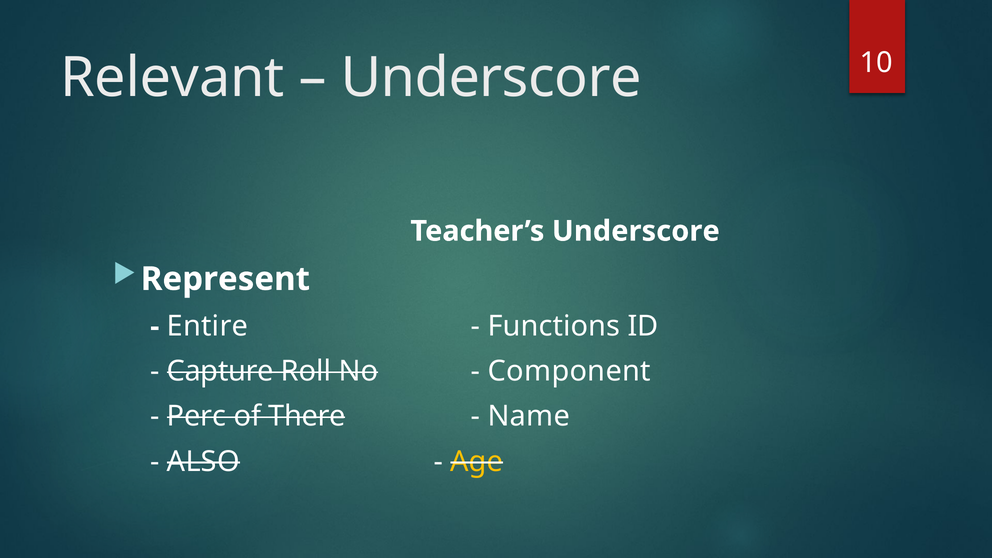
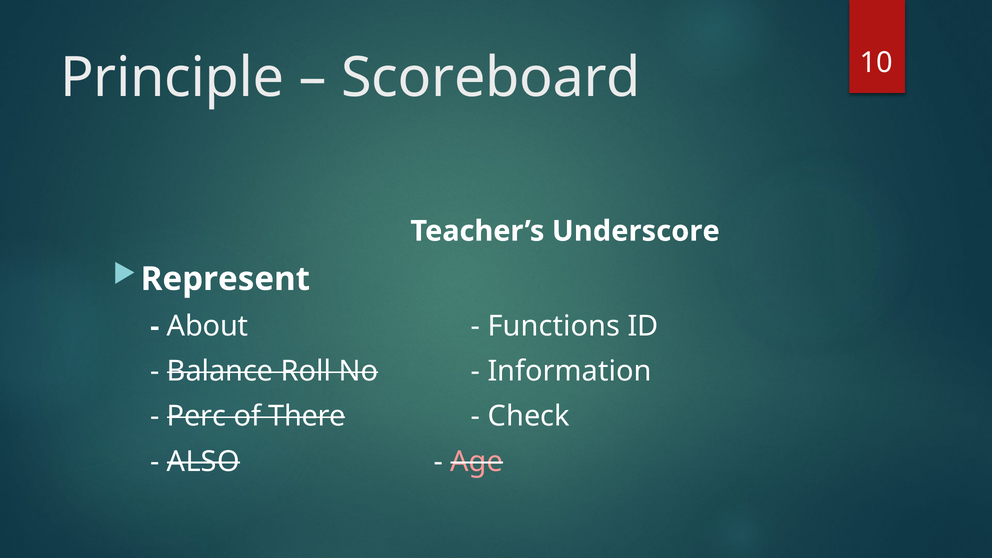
Relevant: Relevant -> Principle (172, 78)
Underscore: Underscore -> Scoreboard (491, 78)
Entire: Entire -> About (208, 326)
Capture: Capture -> Balance (220, 371)
Component: Component -> Information (570, 371)
Name: Name -> Check (529, 416)
Age colour: yellow -> pink (477, 462)
